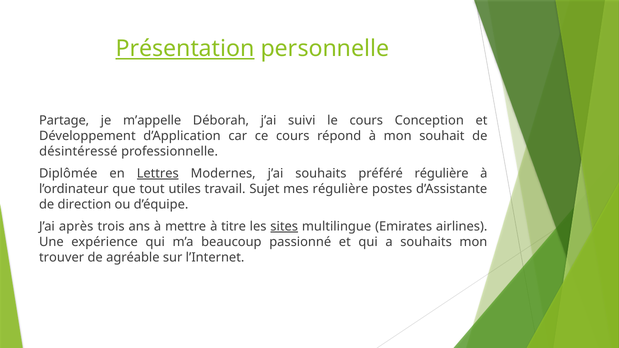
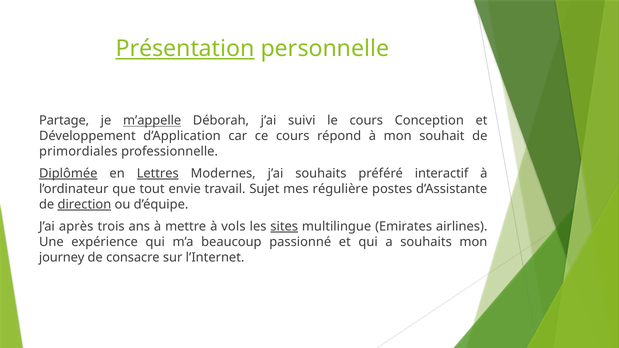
m’appelle underline: none -> present (152, 121)
désintéressé: désintéressé -> primordiales (78, 152)
Diplômée underline: none -> present (68, 174)
préféré régulière: régulière -> interactif (442, 174)
utiles: utiles -> envie (185, 189)
direction underline: none -> present (84, 205)
titre: titre -> vols (233, 227)
trouver: trouver -> journey (62, 258)
agréable: agréable -> consacre (133, 258)
